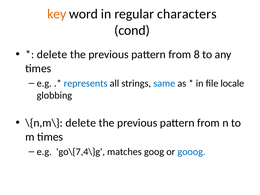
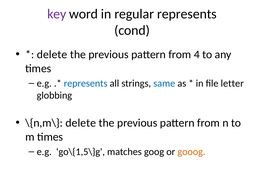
key colour: orange -> purple (57, 14)
regular characters: characters -> represents (187, 14)
8: 8 -> 4 (197, 55)
locale: locale -> letter (232, 83)
go\{7,4\}g: go\{7,4\}g -> go\{1,5\}g (81, 152)
gooog colour: blue -> orange (191, 152)
